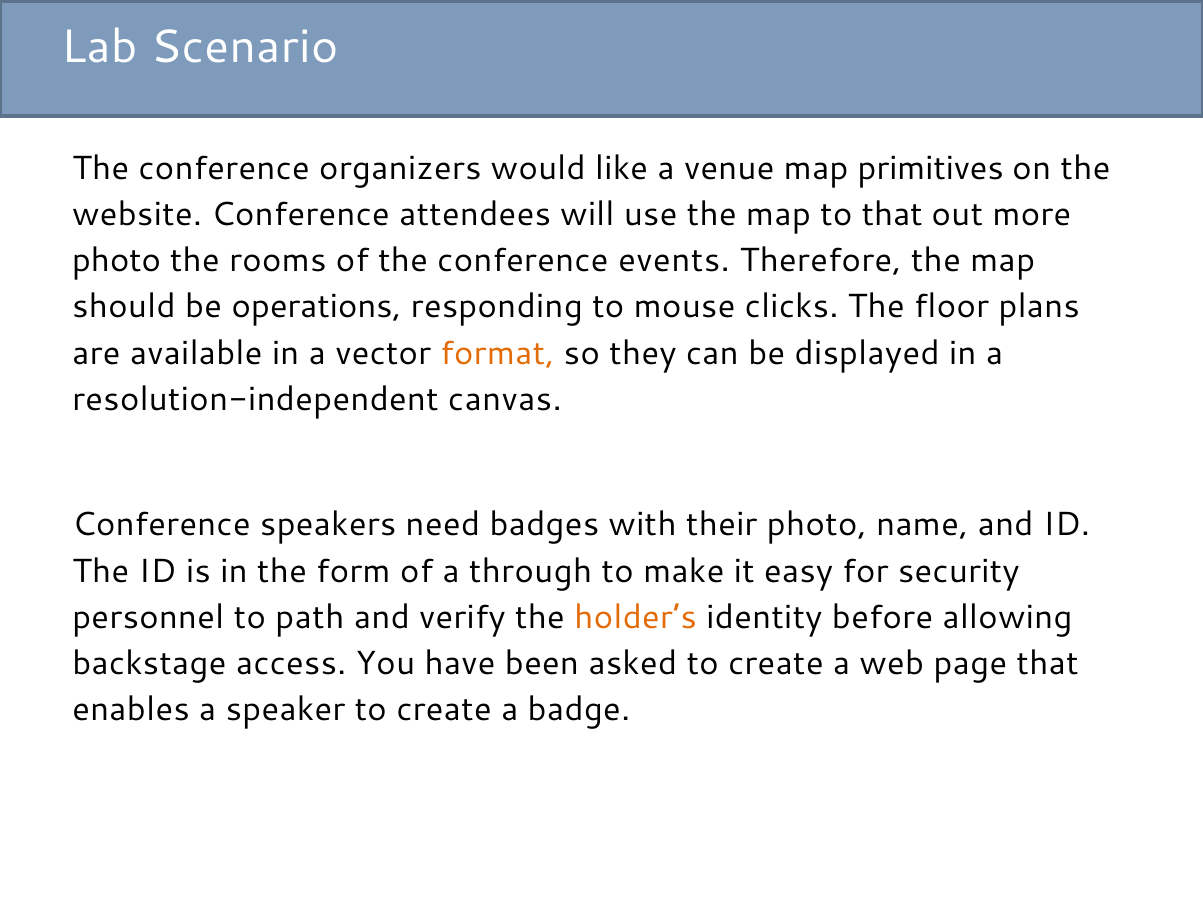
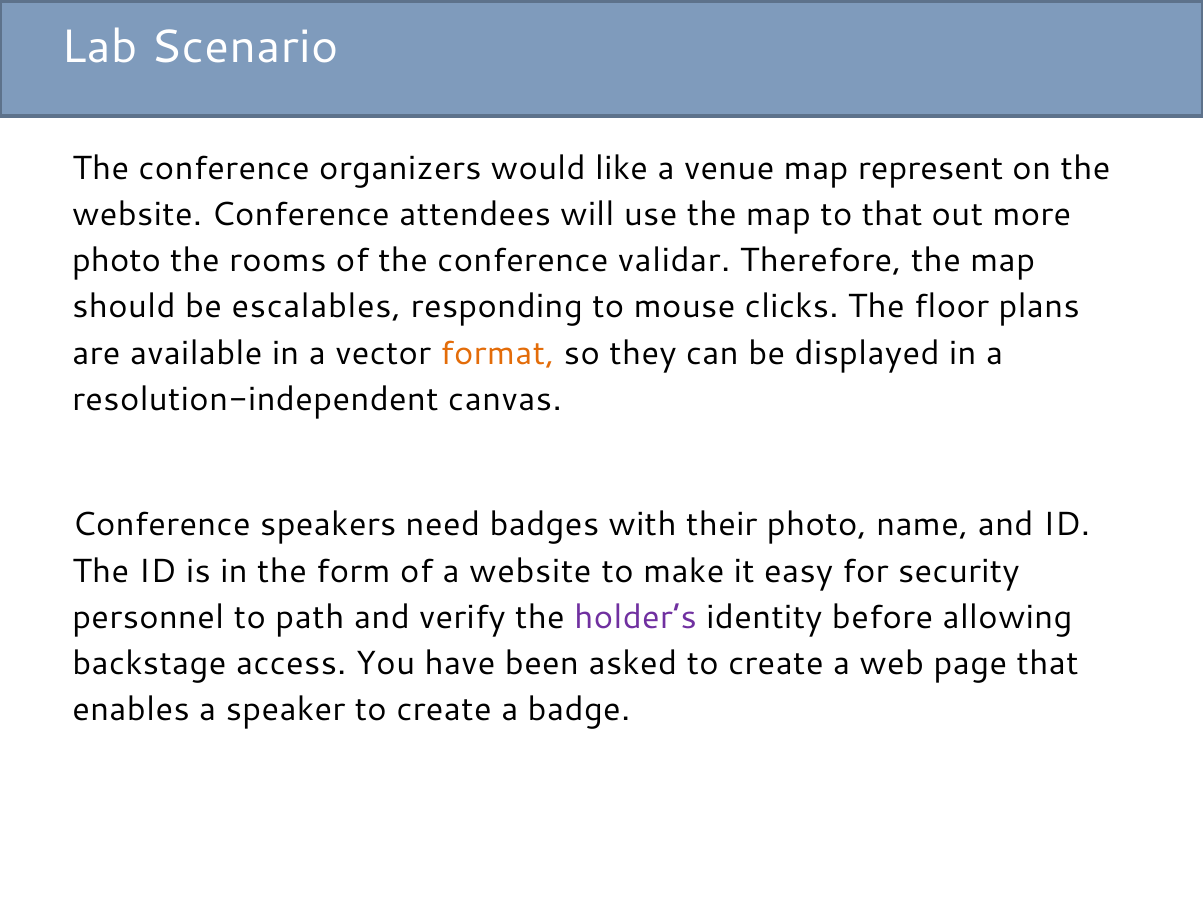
primitives: primitives -> represent (931, 169)
events: events -> validar (674, 261)
operations: operations -> escalables (316, 307)
a through: through -> website (530, 571)
holder’s colour: orange -> purple (636, 617)
